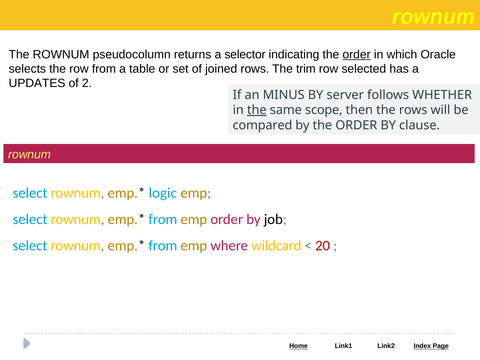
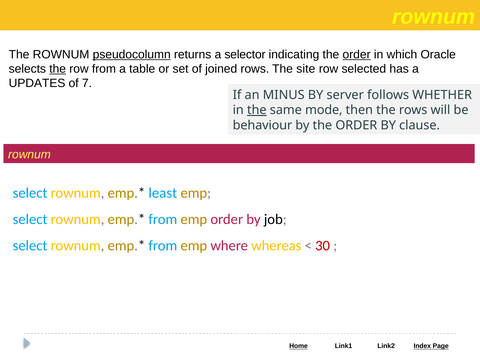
pseudocolumn underline: none -> present (132, 54)
the underline: none -> present (58, 69)
trim: trim -> site (306, 69)
2: 2 -> 7 (87, 83)
scope: scope -> mode (324, 110)
compared: compared -> behaviour (262, 125)
logic: logic -> least (163, 193)
wildcard: wildcard -> whereas (276, 246)
20: 20 -> 30 (323, 246)
